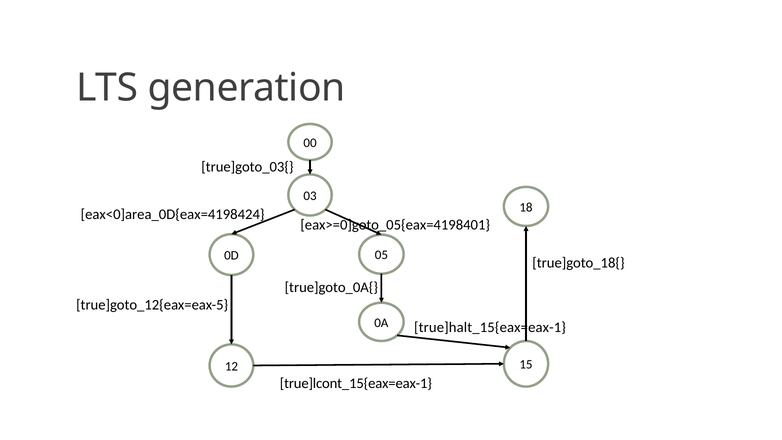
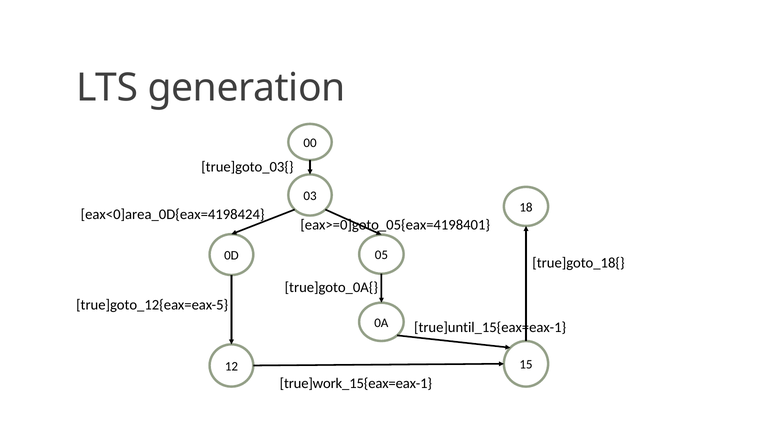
true]halt_15{eax=eax-1: true]halt_15{eax=eax-1 -> true]until_15{eax=eax-1 (490, 328)
true]lcont_15{eax=eax-1: true]lcont_15{eax=eax-1 -> true]work_15{eax=eax-1 (356, 383)
